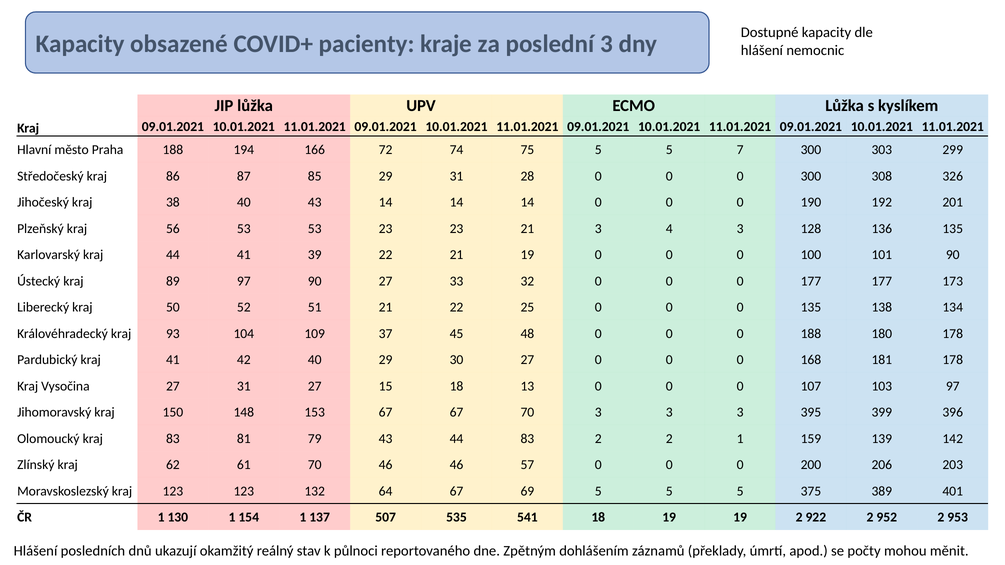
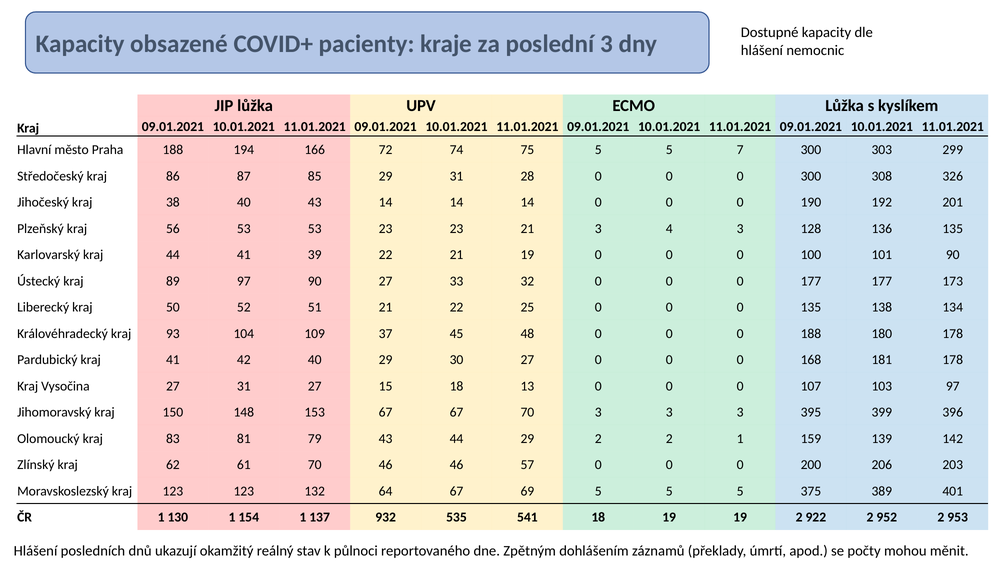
44 83: 83 -> 29 (527, 439)
507: 507 -> 932 (386, 518)
